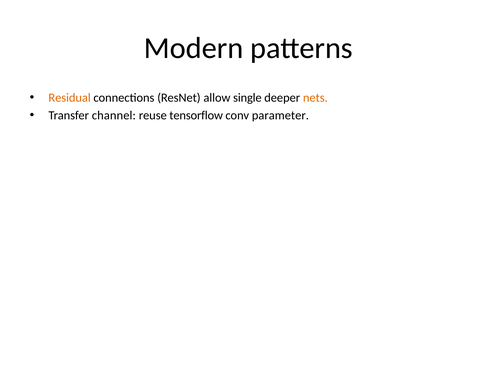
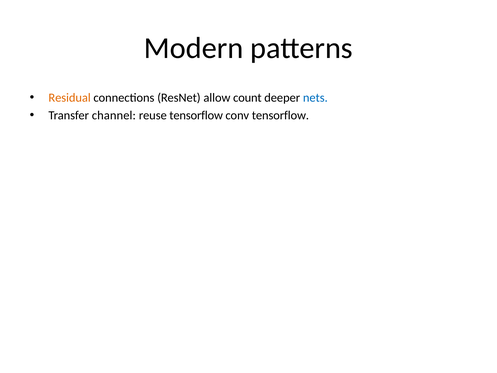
single: single -> count (247, 98)
nets colour: orange -> blue (315, 98)
conv parameter: parameter -> tensorflow (280, 115)
